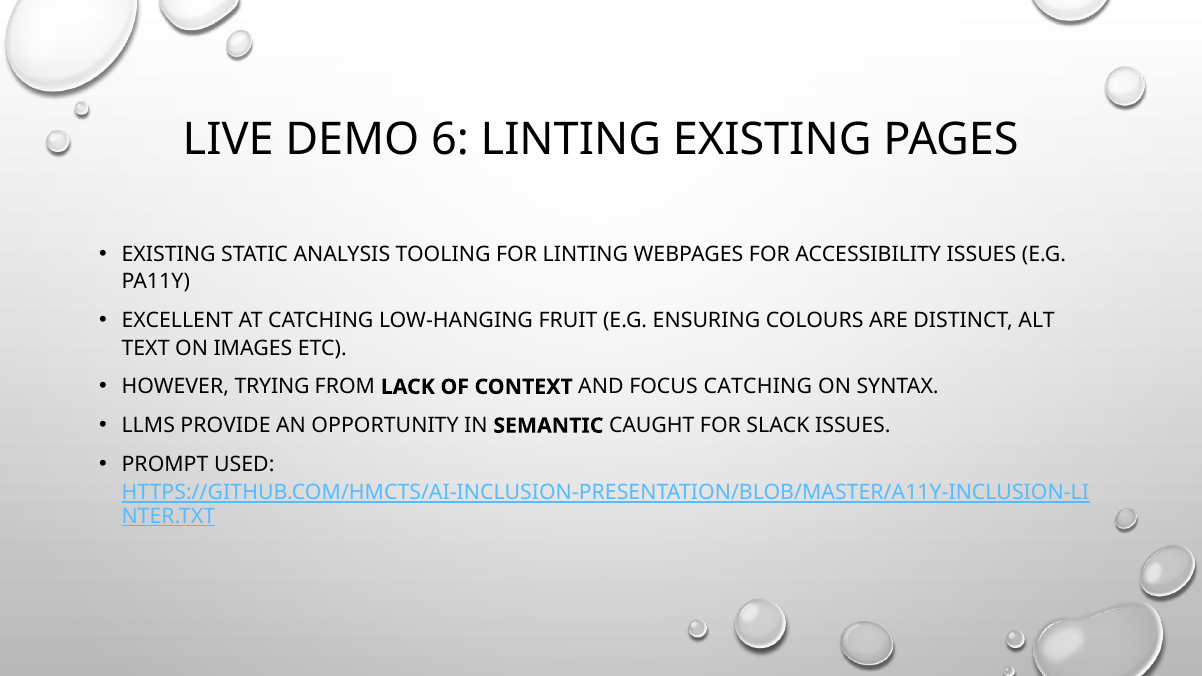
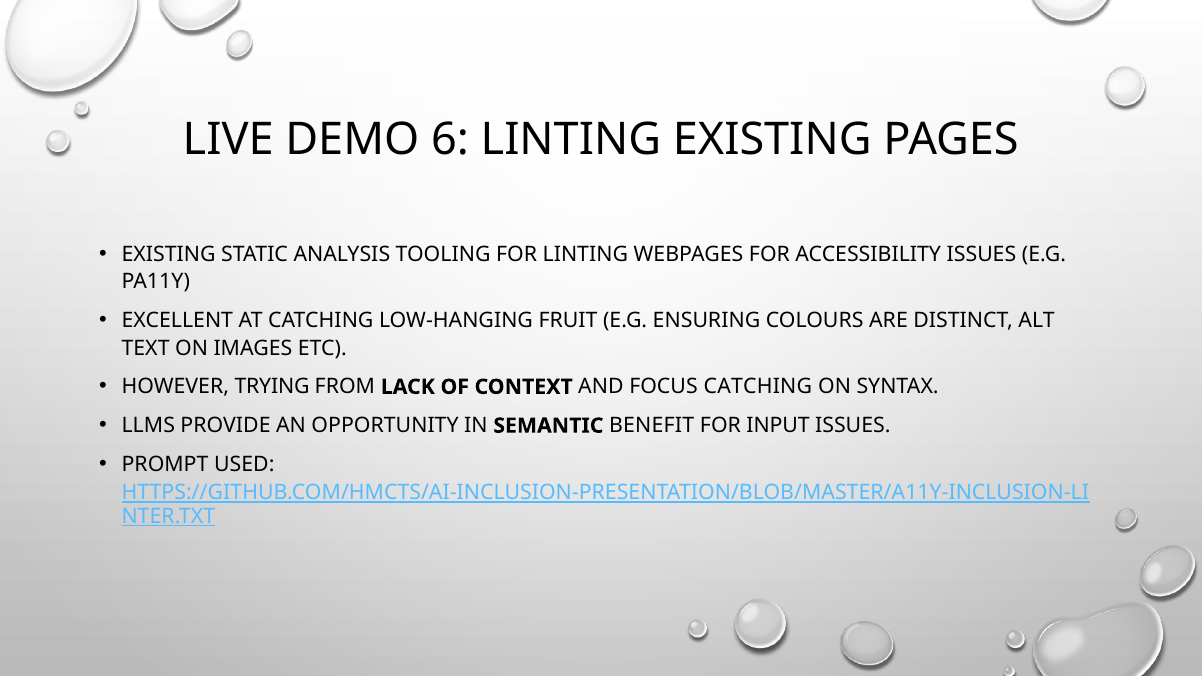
CAUGHT: CAUGHT -> BENEFIT (652, 426)
SLACK: SLACK -> INPUT (778, 426)
